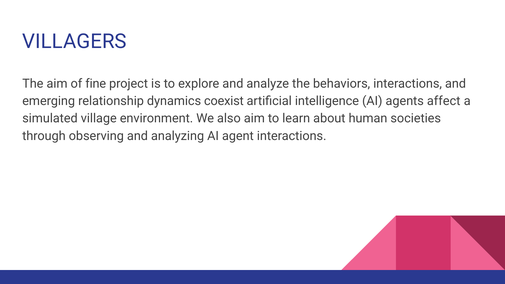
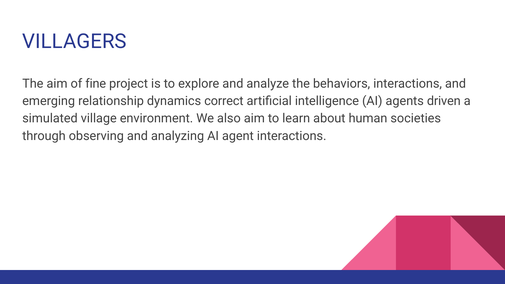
coexist: coexist -> correct (224, 101)
affect: affect -> driven (444, 101)
